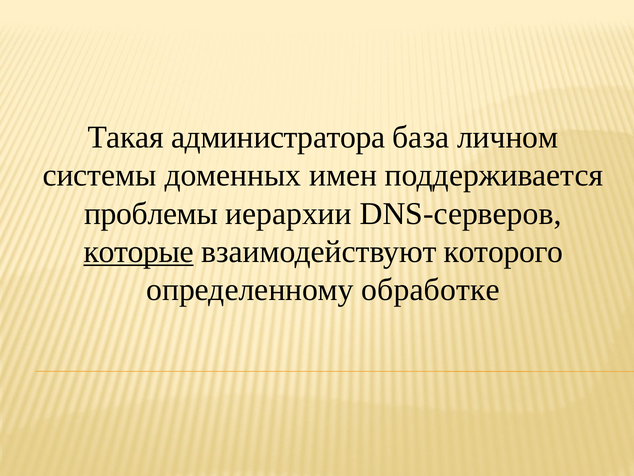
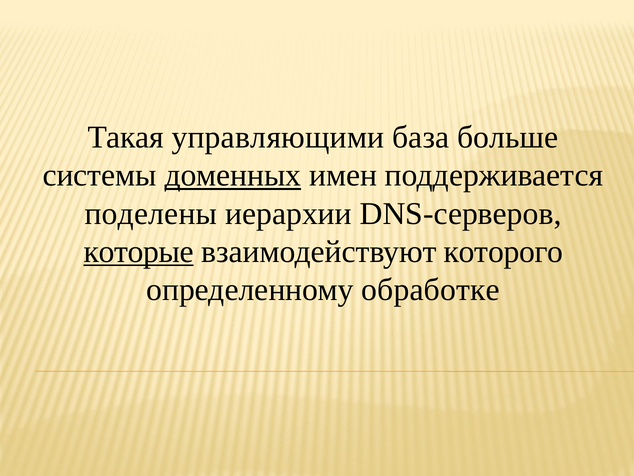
администратора: администратора -> управляющими (278, 137)
личном: личном -> больше (508, 137)
доменных underline: none -> present (233, 175)
проблемы: проблемы -> поделены (151, 213)
